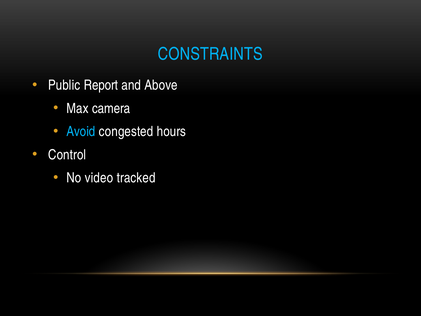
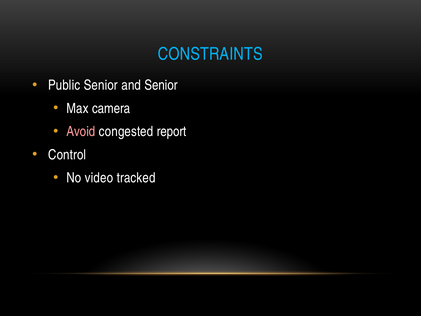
Public Report: Report -> Senior (101, 85)
and Above: Above -> Senior (161, 85)
Avoid colour: light blue -> pink (81, 131)
hours: hours -> report (172, 131)
